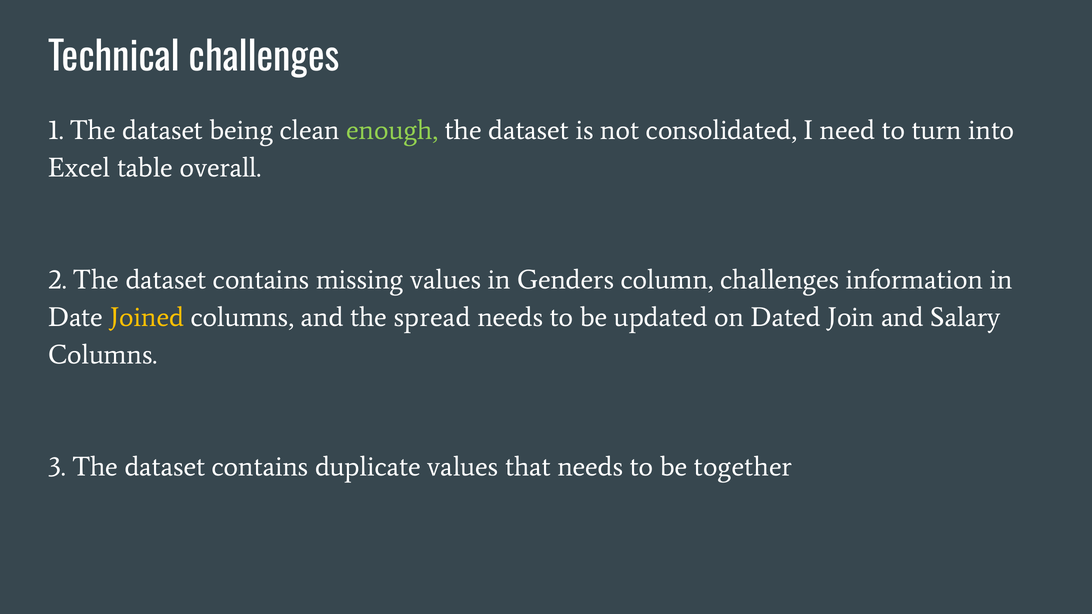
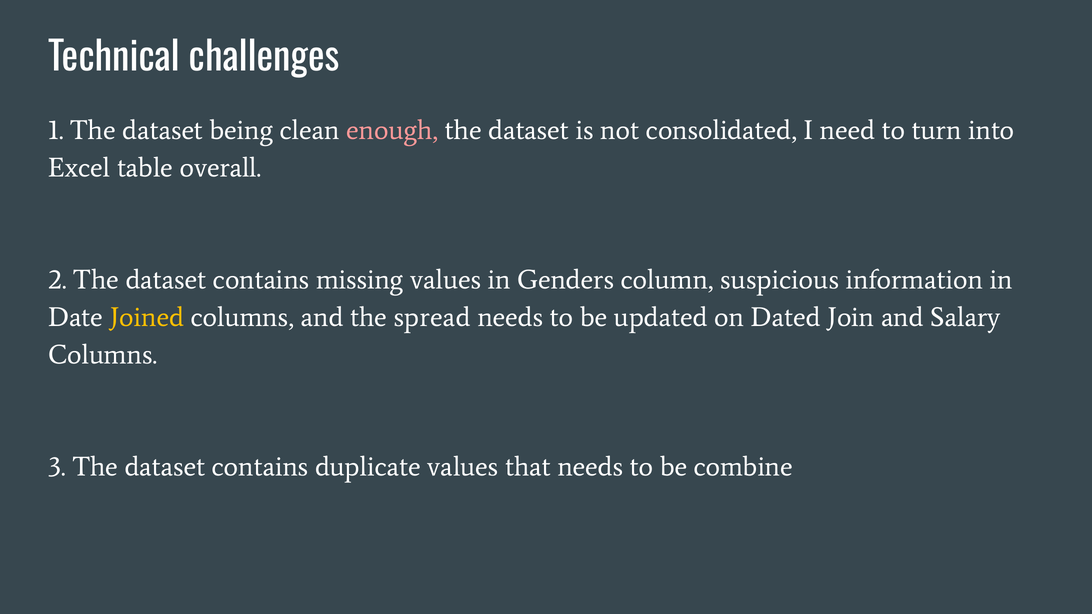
enough colour: light green -> pink (392, 130)
column challenges: challenges -> suspicious (780, 280)
together: together -> combine (743, 467)
